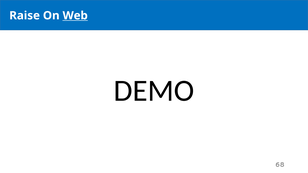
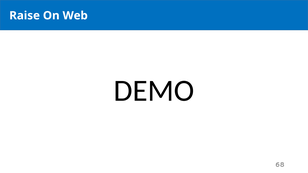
Web underline: present -> none (75, 16)
